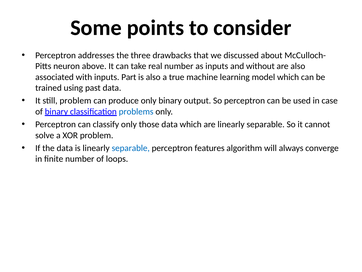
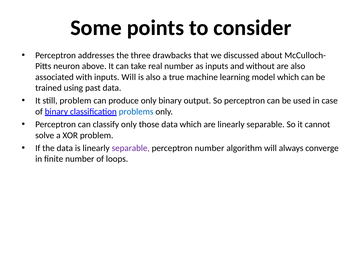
inputs Part: Part -> Will (129, 77)
separable colour: blue -> purple (131, 148)
perceptron features: features -> number (210, 148)
